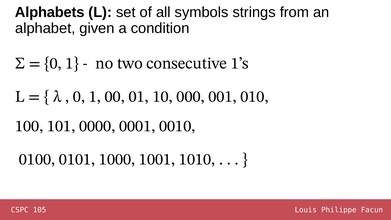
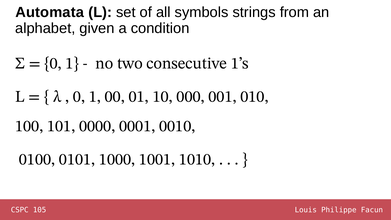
Alphabets: Alphabets -> Automata (50, 12)
